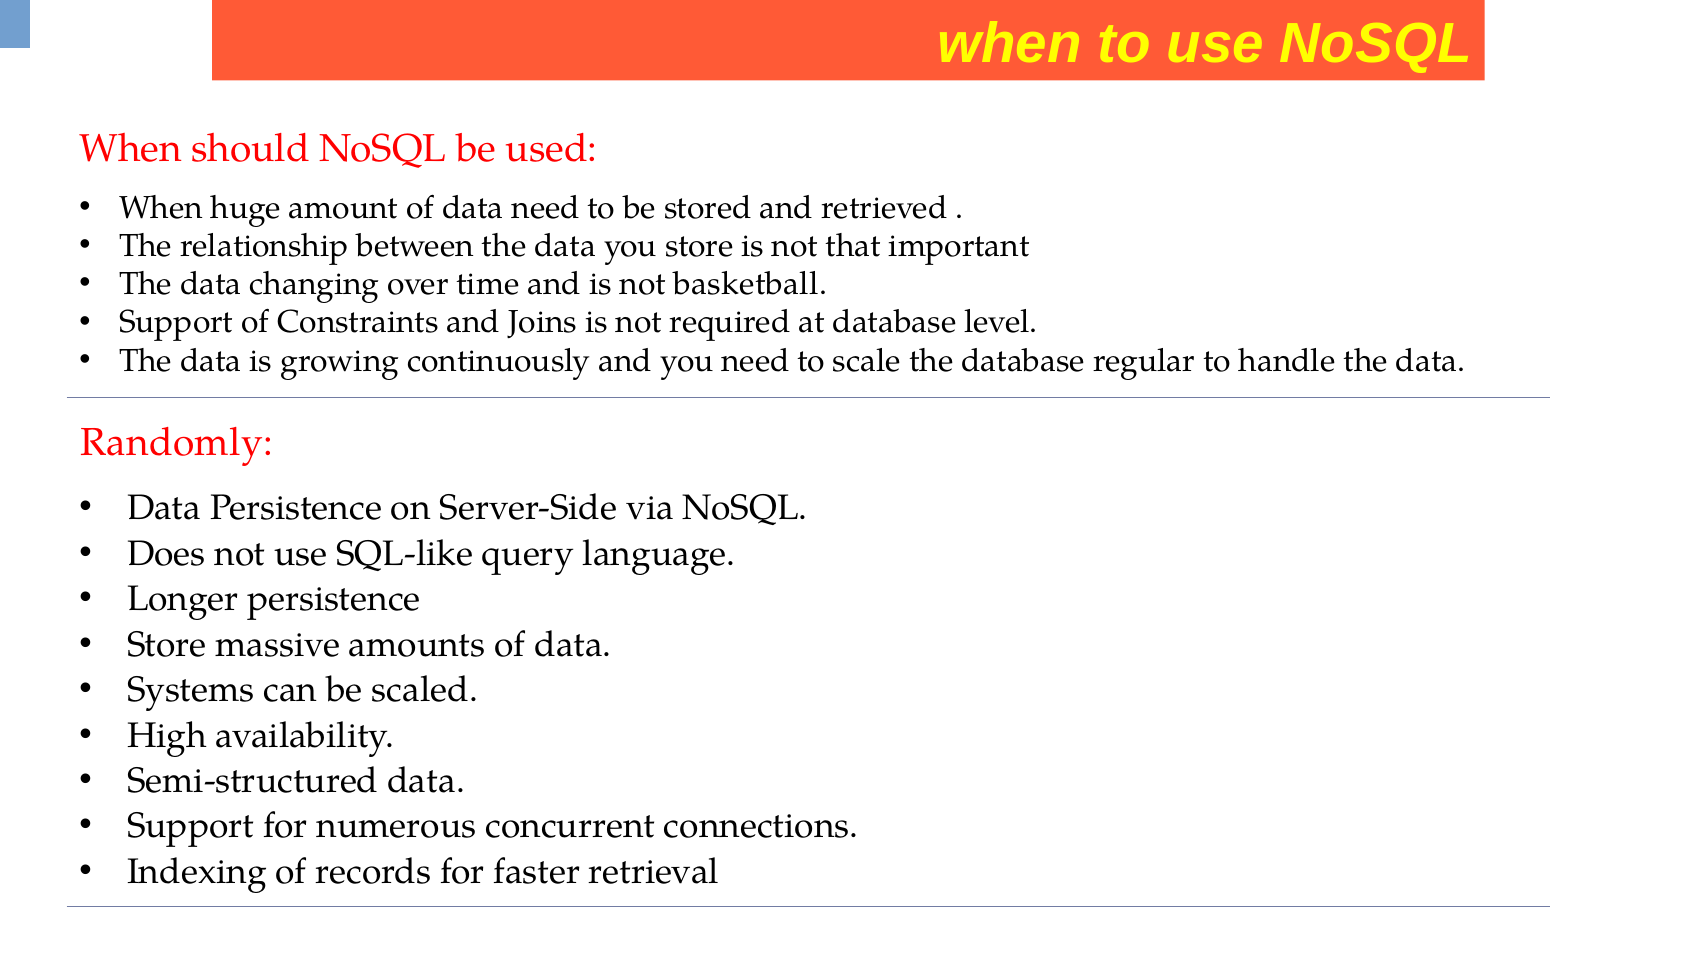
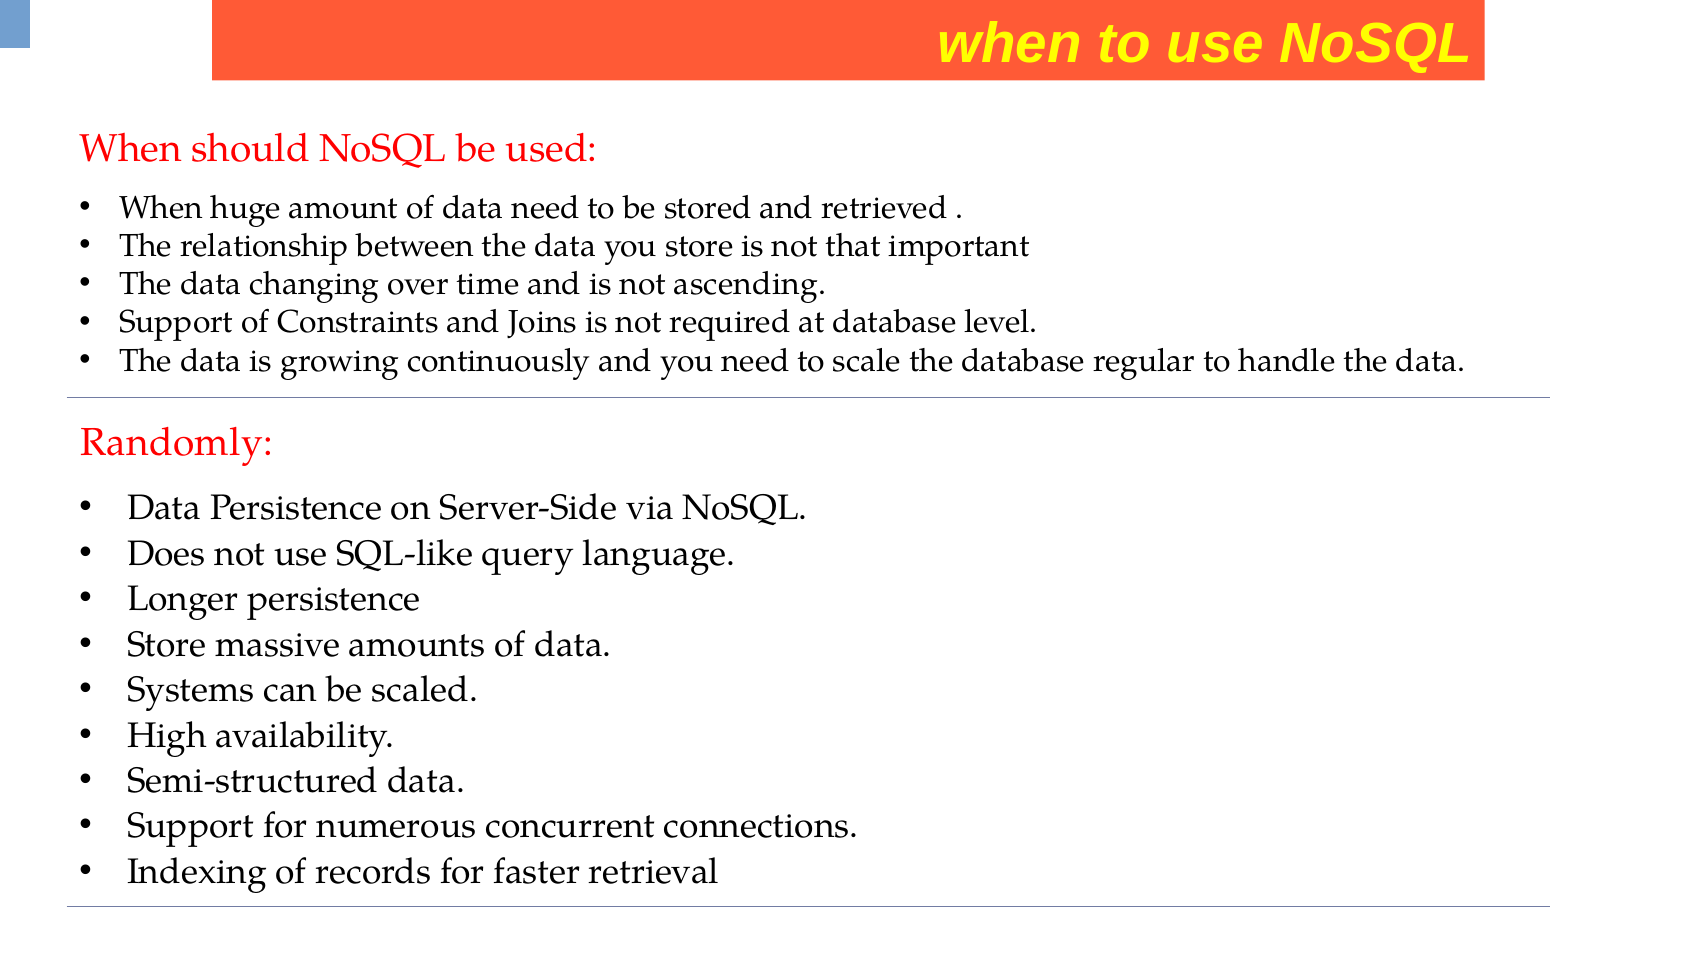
basketball: basketball -> ascending (750, 284)
